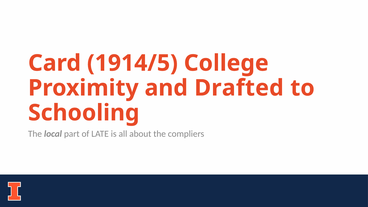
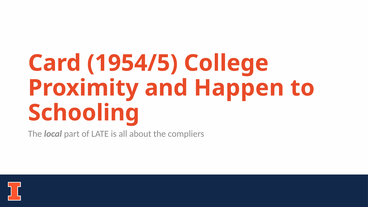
1914/5: 1914/5 -> 1954/5 (132, 63)
Drafted: Drafted -> Happen (239, 88)
